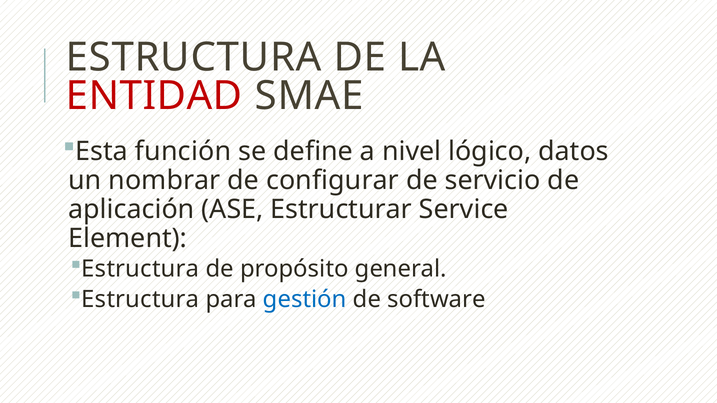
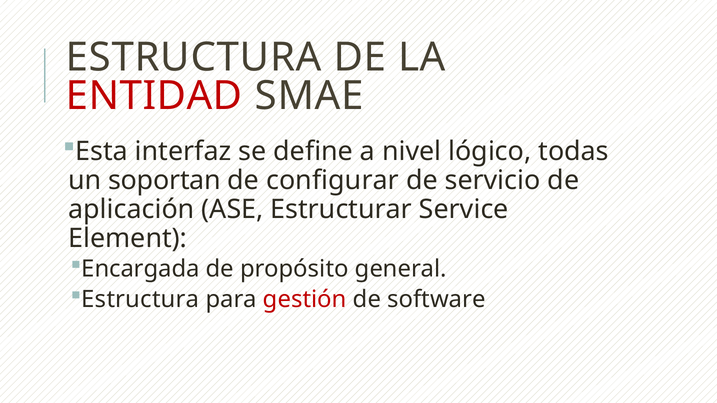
función: función -> interfaz (183, 151)
datos: datos -> todas (574, 151)
nombrar: nombrar -> soportan (165, 181)
Estructura: Estructura -> Encargada (141, 269)
gestión colour: blue -> red (305, 299)
